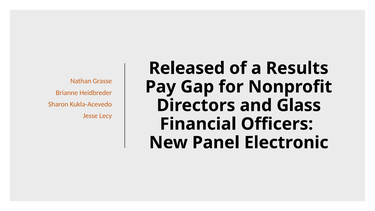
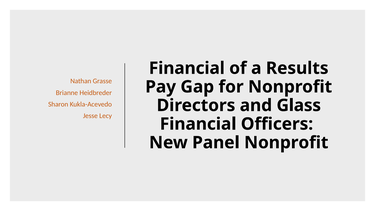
Released: Released -> Financial (187, 68)
Panel Electronic: Electronic -> Nonprofit (286, 143)
